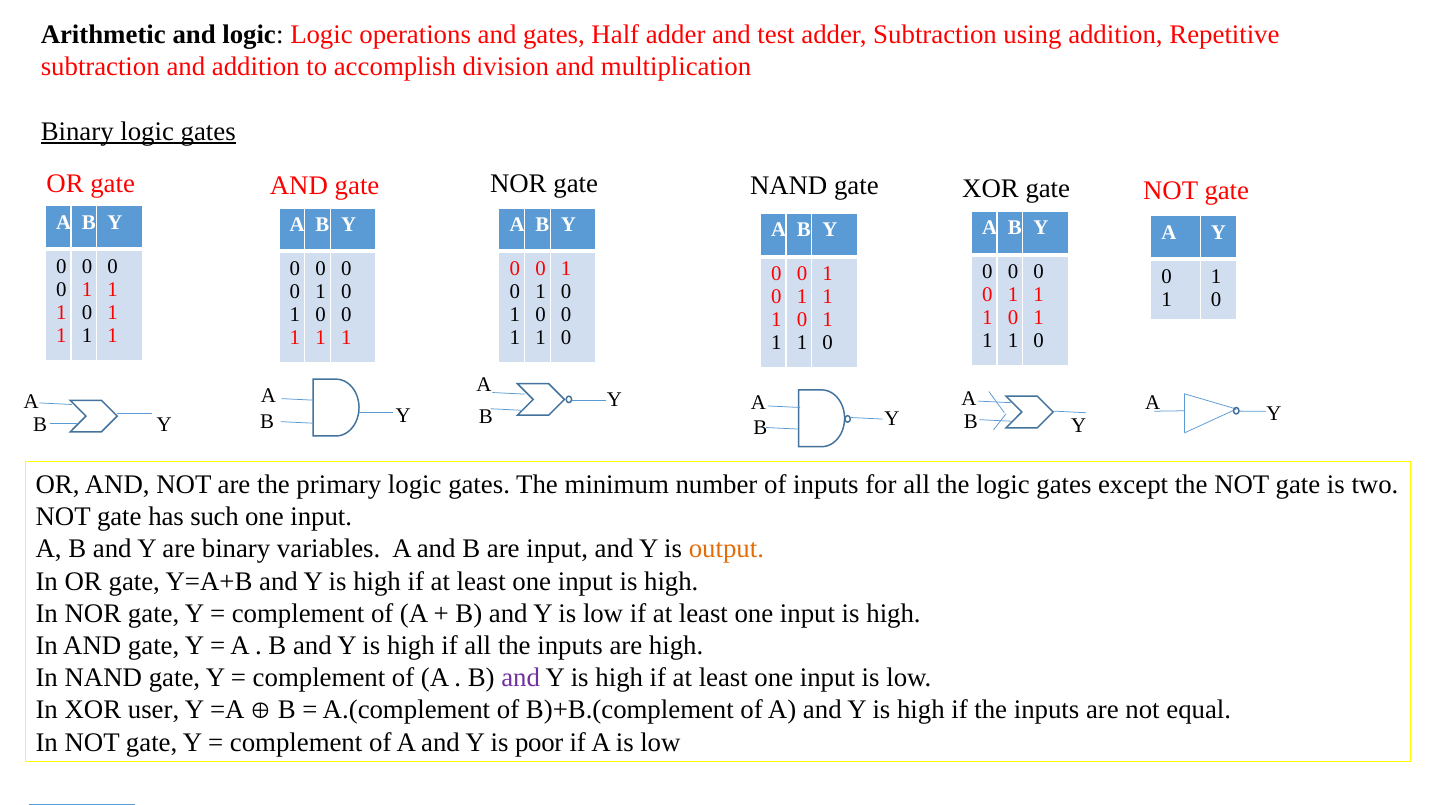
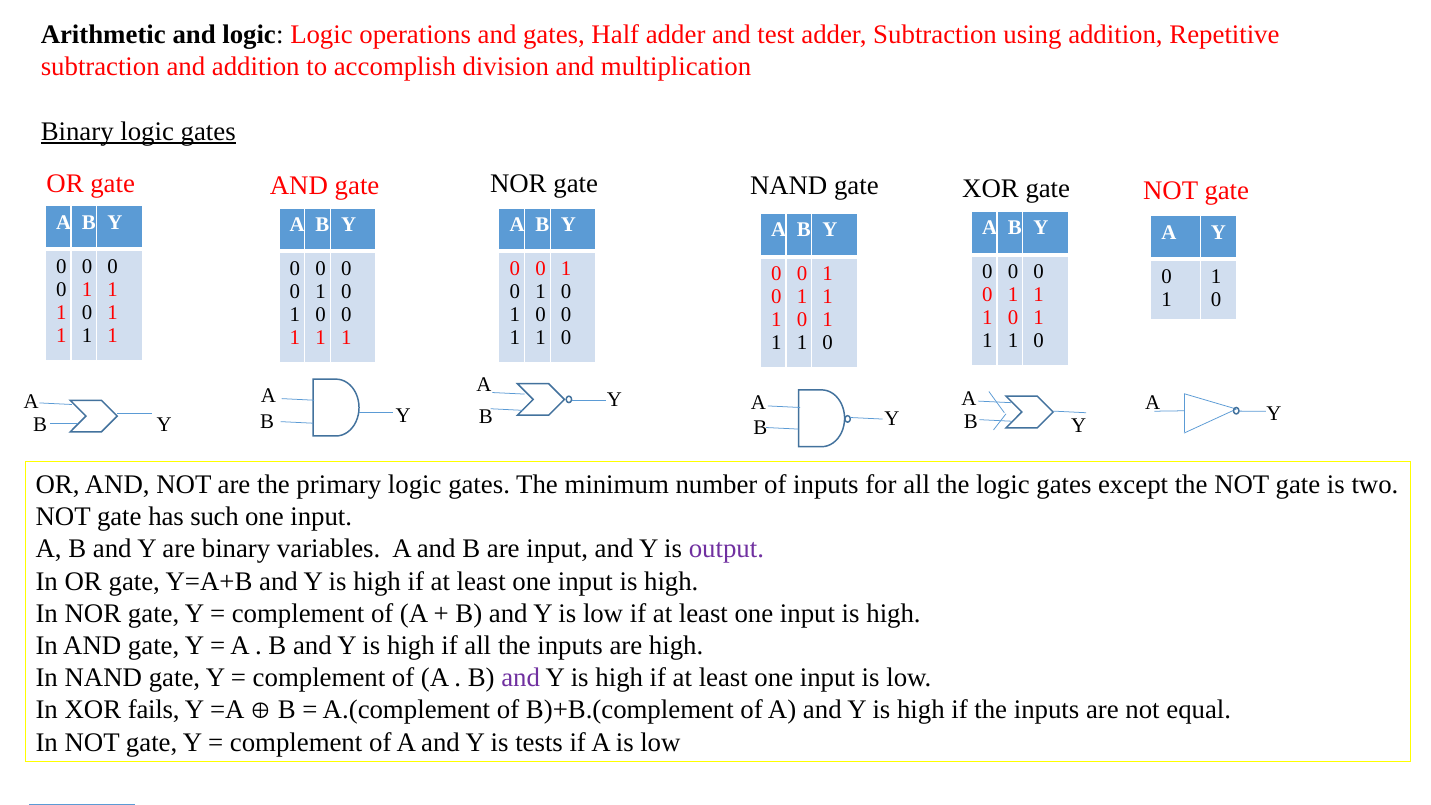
output colour: orange -> purple (726, 549)
user: user -> fails (154, 710)
poor: poor -> tests (539, 742)
